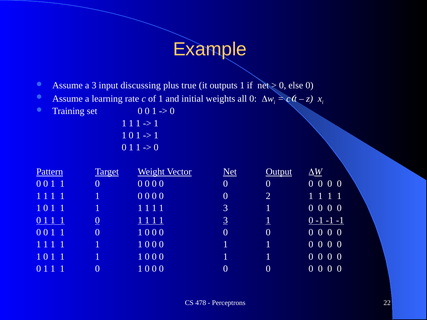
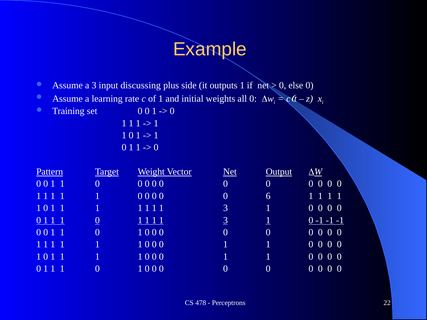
true: true -> side (189, 85)
2: 2 -> 6 (268, 196)
